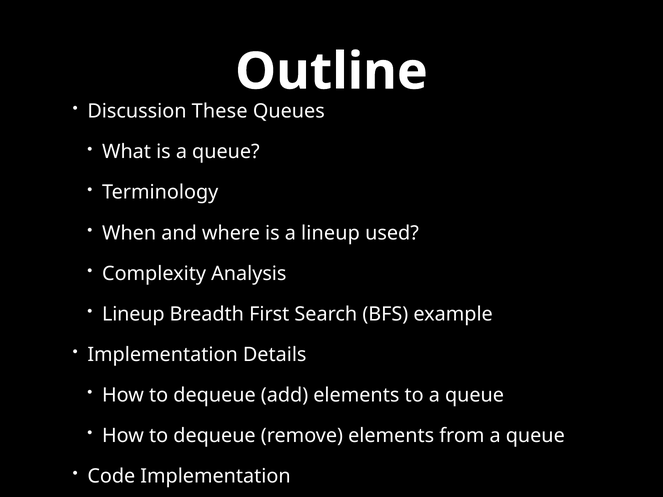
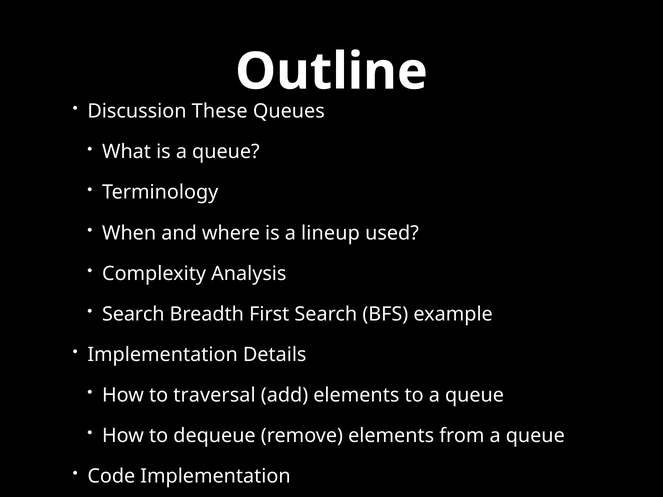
Lineup: Lineup -> Search (133, 314)
dequeue: dequeue -> traversal (214, 395)
